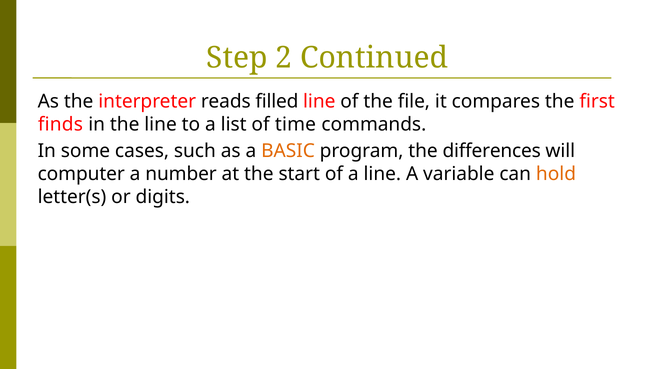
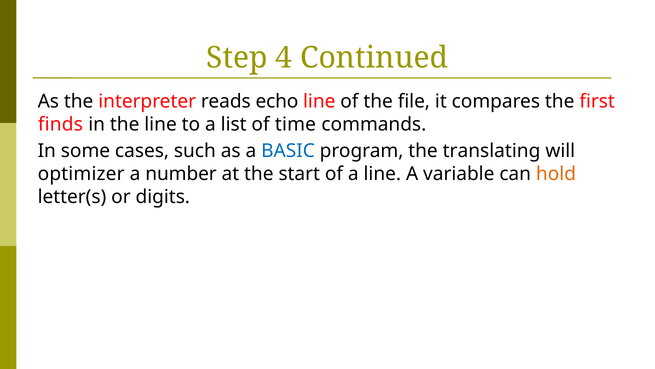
2: 2 -> 4 (284, 58)
filled: filled -> echo (277, 101)
BASIC colour: orange -> blue (288, 151)
differences: differences -> translating (492, 151)
computer: computer -> optimizer (81, 174)
